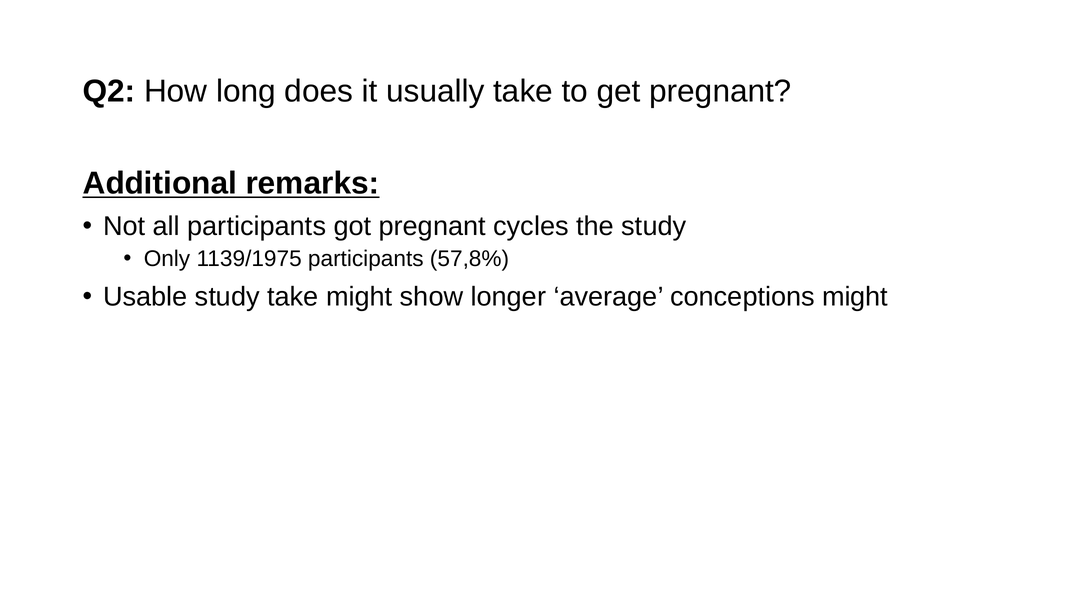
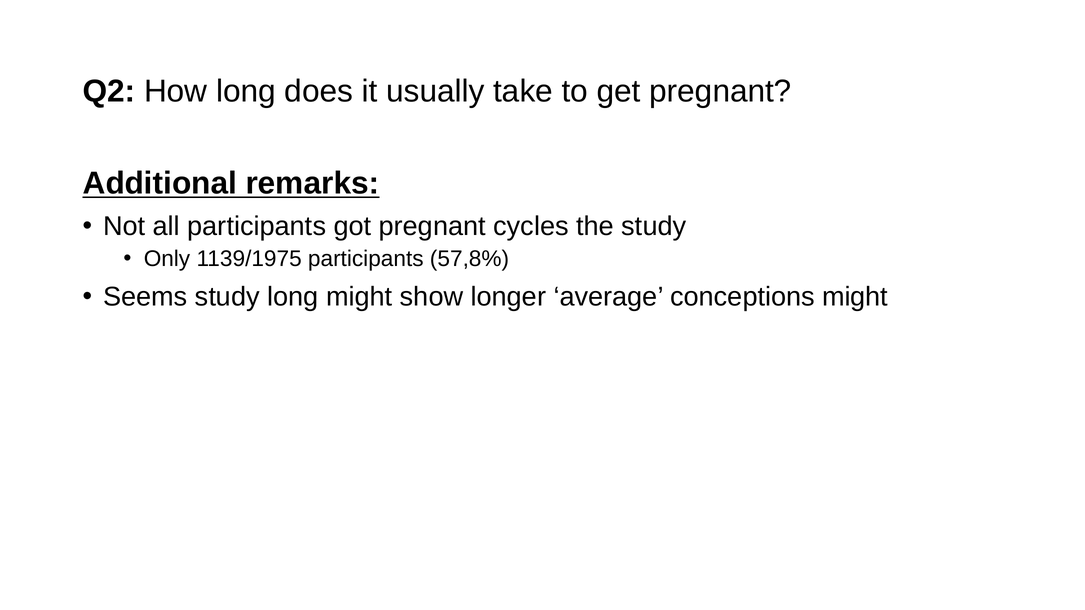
Usable: Usable -> Seems (145, 297)
study take: take -> long (293, 297)
